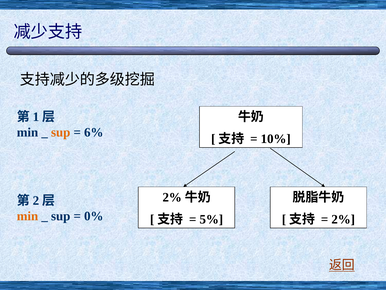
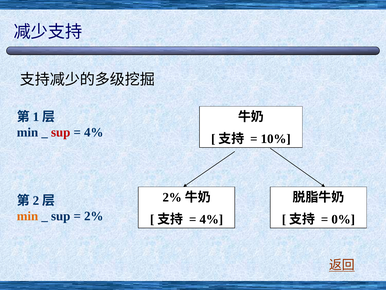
sup colour: orange -> red (61, 132)
6%: 6% -> 4% (94, 132)
0%: 0% -> 2% (94, 216)
5%: 5% -> 4% (211, 219)
2%: 2% -> 0% (343, 219)
